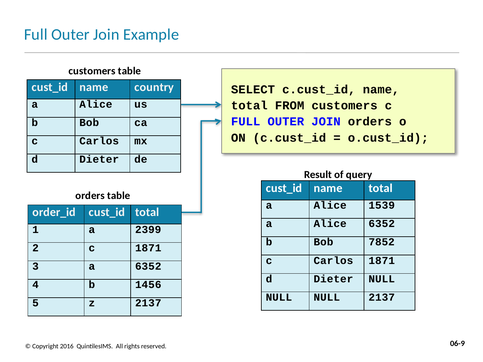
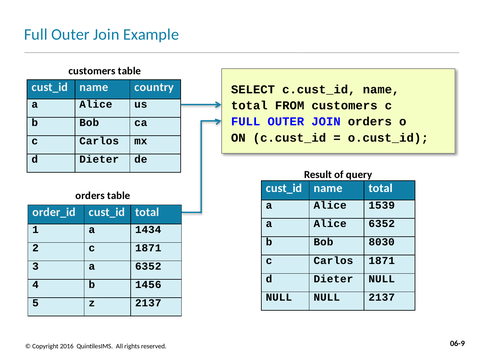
2399: 2399 -> 1434 (148, 230)
7852: 7852 -> 8030 (382, 242)
